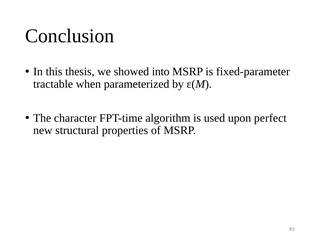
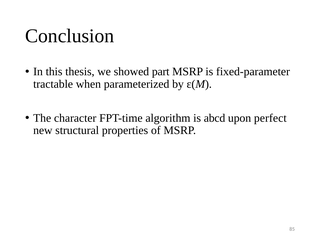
into: into -> part (161, 72)
used: used -> abcd (215, 118)
